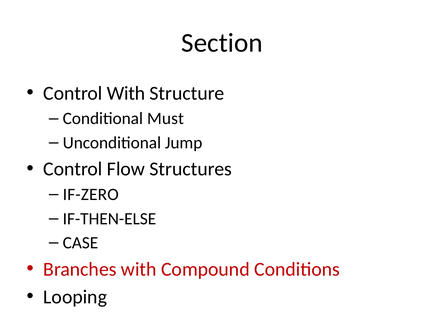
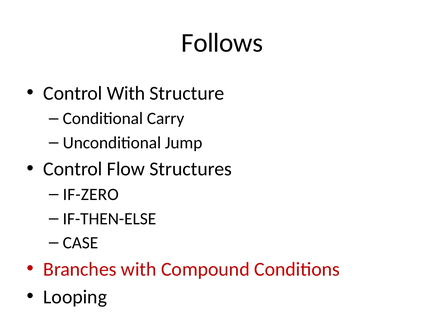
Section: Section -> Follows (222, 43)
Must: Must -> Carry (166, 119)
